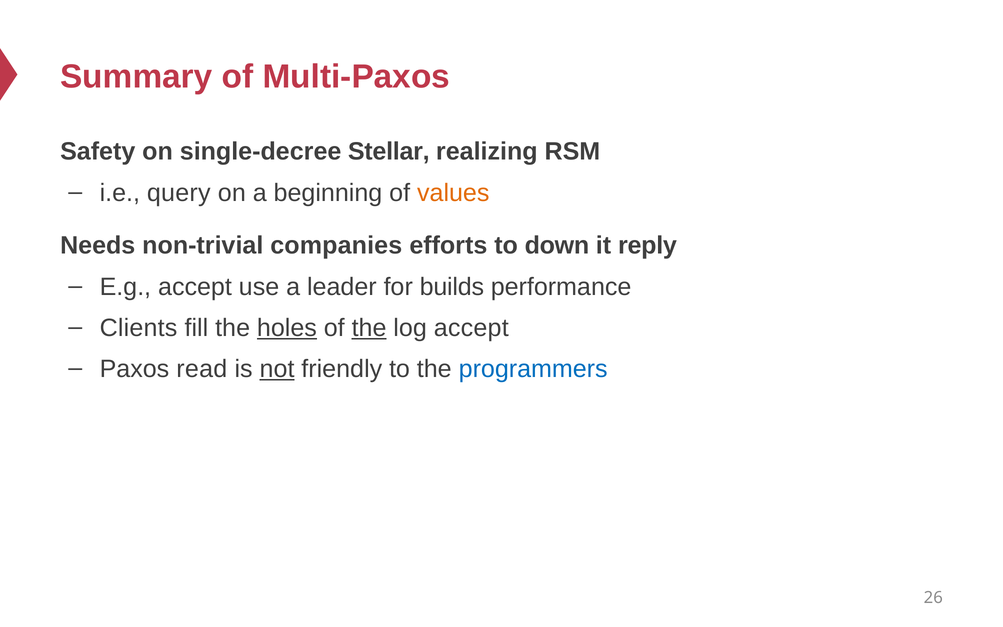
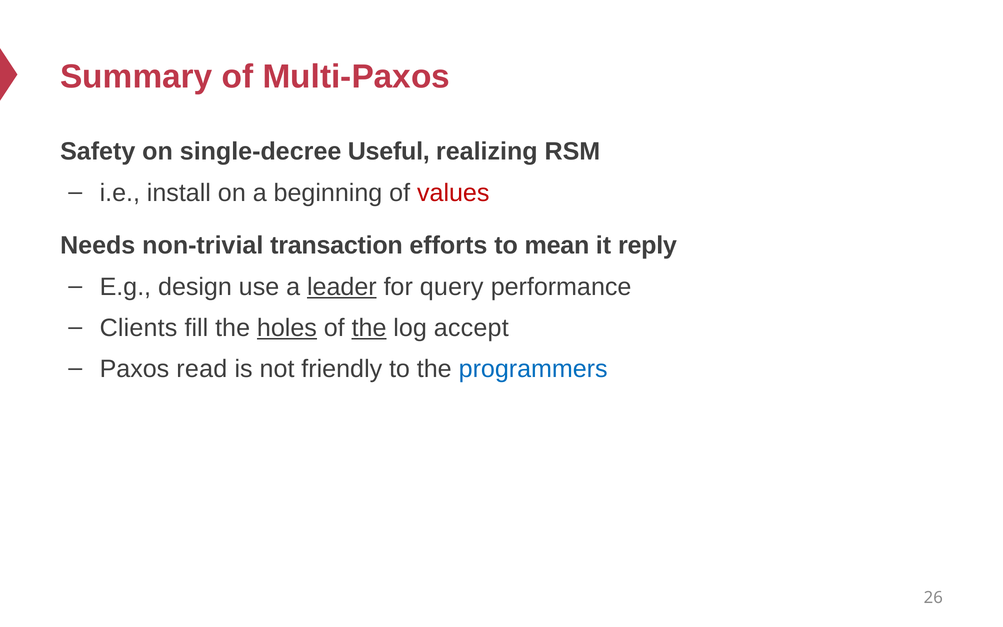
Stellar: Stellar -> Useful (389, 152)
query: query -> install (179, 193)
values colour: orange -> red (453, 193)
companies: companies -> transaction (336, 246)
down: down -> mean (557, 246)
E.g accept: accept -> design (195, 287)
leader underline: none -> present (342, 287)
builds: builds -> query (452, 287)
not underline: present -> none (277, 369)
